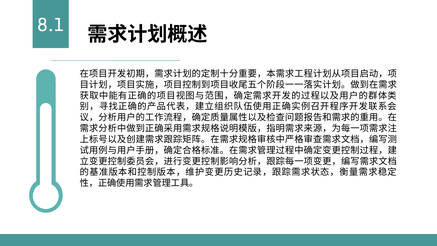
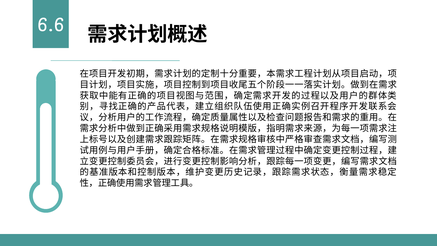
8.1: 8.1 -> 6.6 (51, 25)
